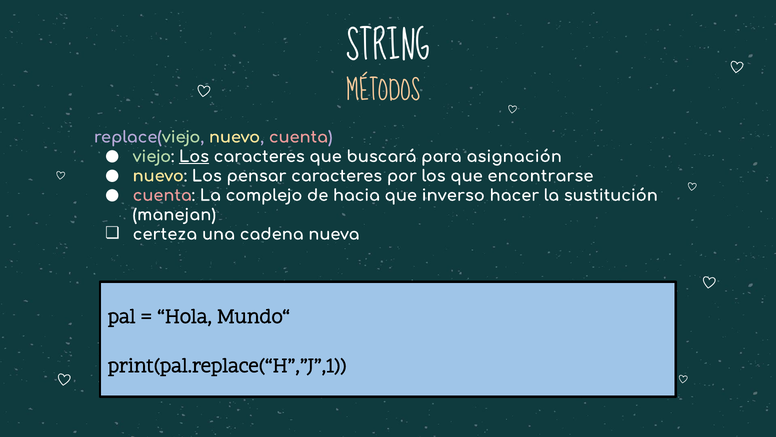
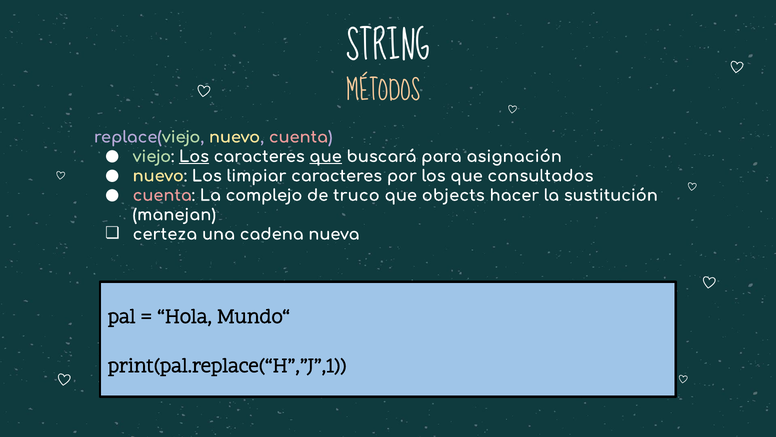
que underline: none -> present (326, 156)
pensar: pensar -> limpiar (256, 176)
encontrarse: encontrarse -> consultados (540, 176)
hacia: hacia -> truco (356, 195)
inverso: inverso -> objects (453, 195)
